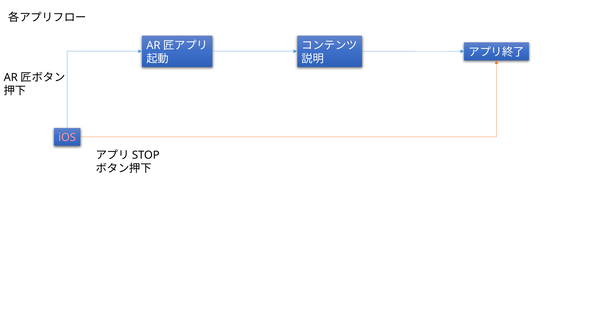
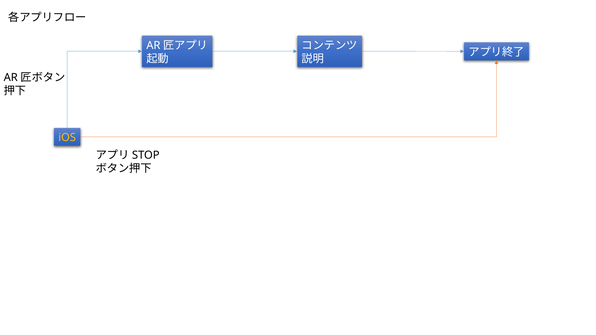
iOS colour: pink -> yellow (67, 138)
